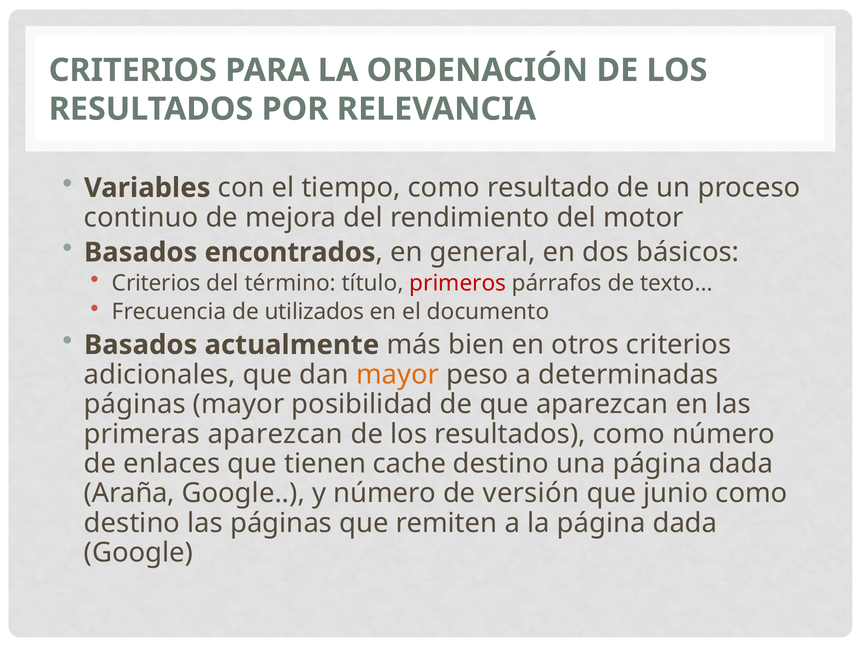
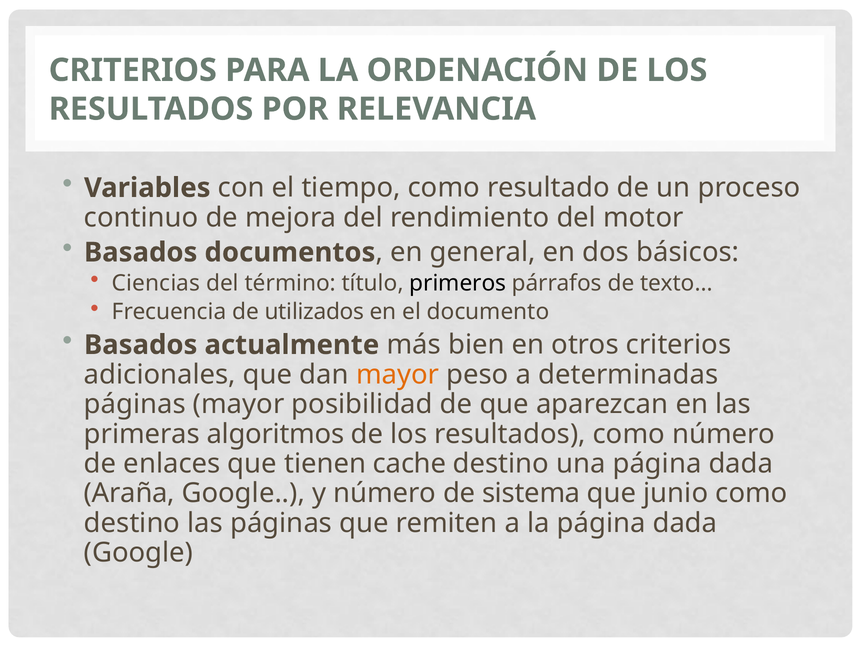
encontrados: encontrados -> documentos (290, 252)
Criterios: Criterios -> Ciencias (156, 283)
primeros colour: red -> black (458, 283)
primeras aparezcan: aparezcan -> algoritmos (275, 434)
versión: versión -> sistema (531, 493)
